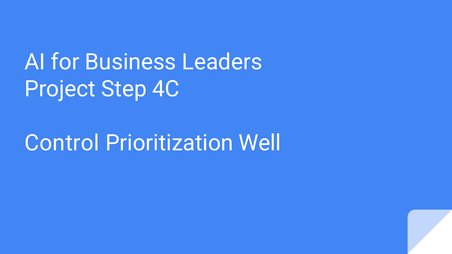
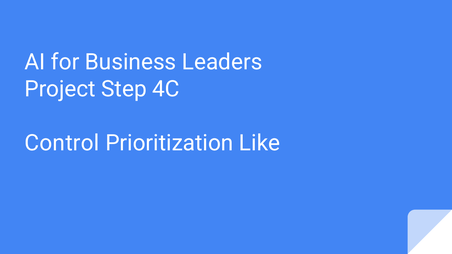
Well: Well -> Like (260, 143)
